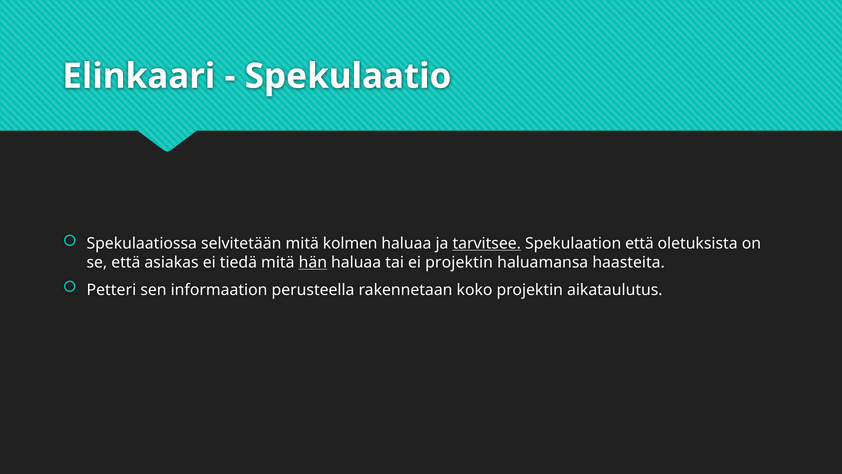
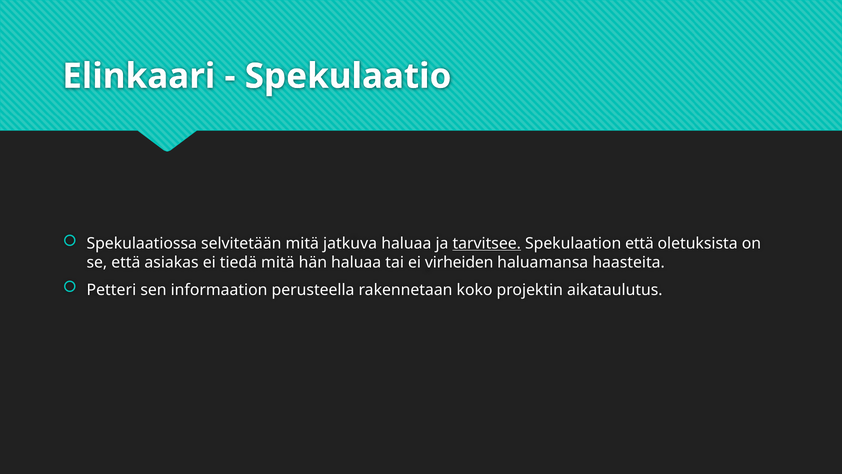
kolmen: kolmen -> jatkuva (350, 243)
hän underline: present -> none (313, 262)
ei projektin: projektin -> virheiden (459, 262)
